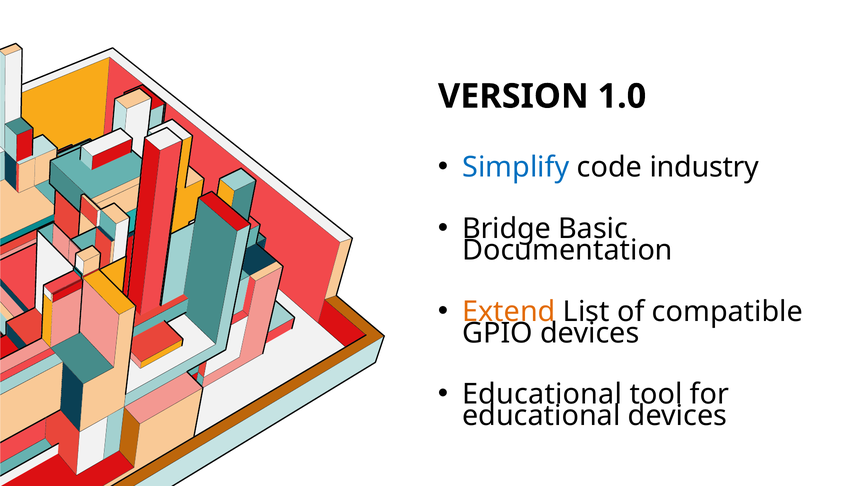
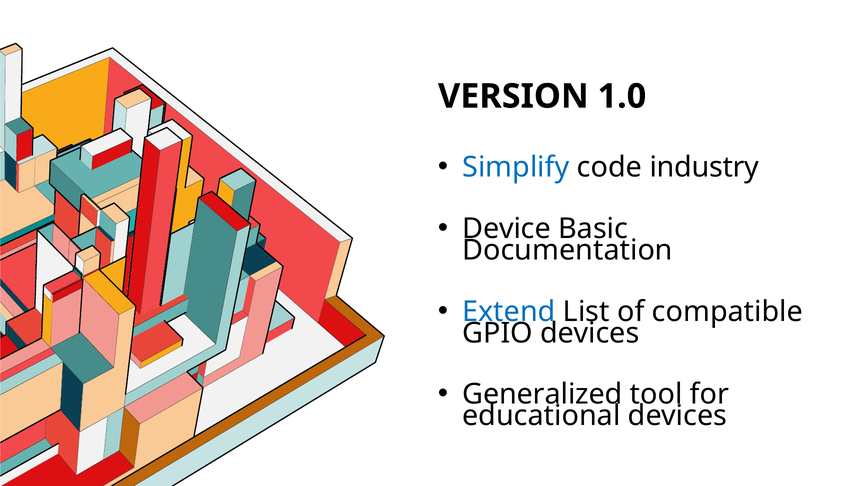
Bridge: Bridge -> Device (507, 228)
Extend colour: orange -> blue (509, 311)
Educational: Educational -> Generalized (542, 394)
